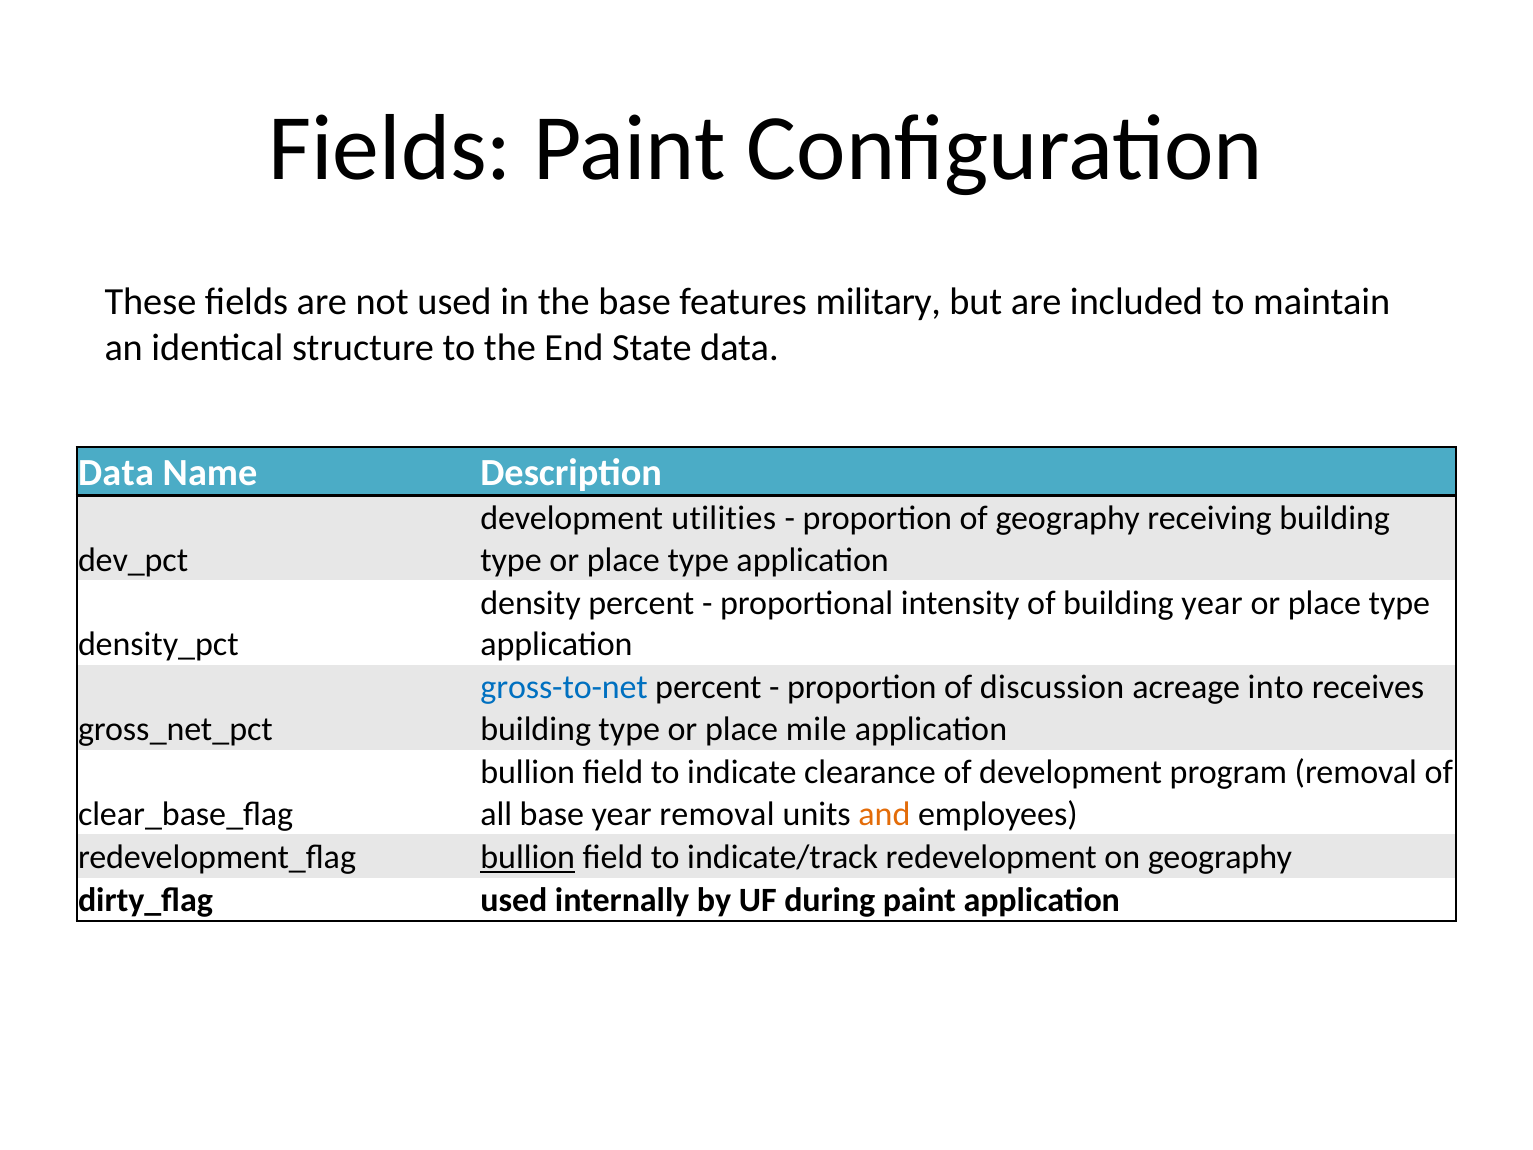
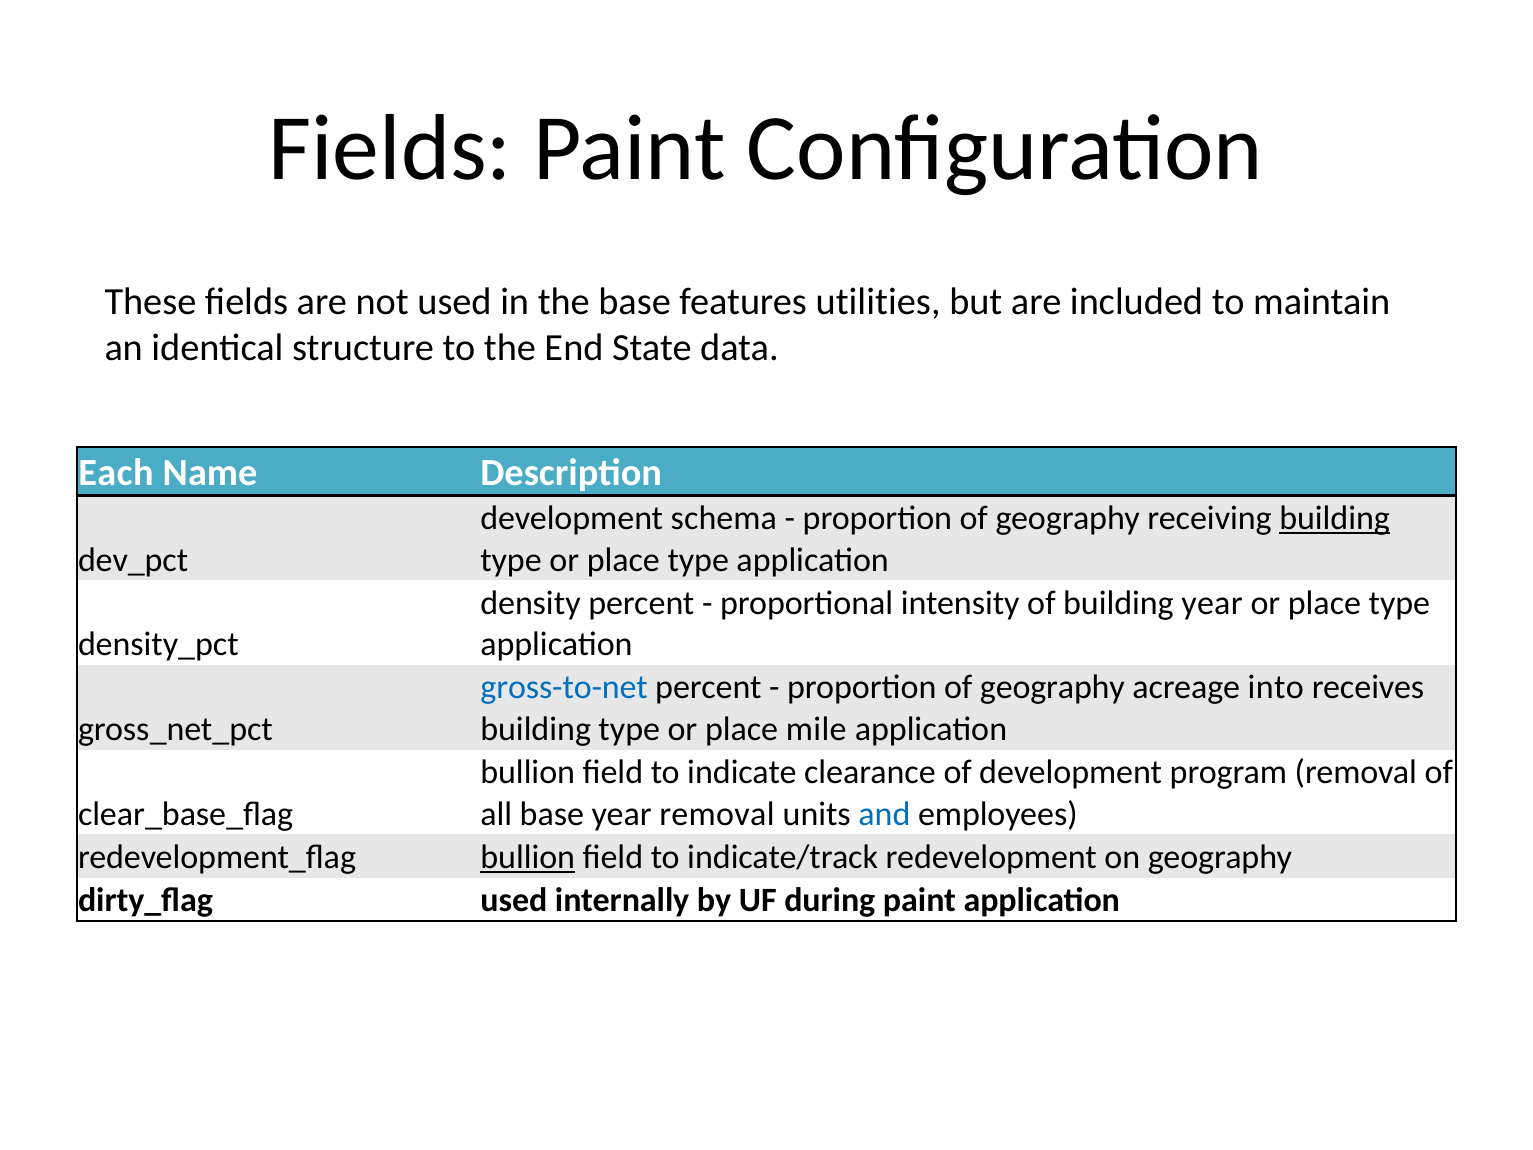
military: military -> utilities (878, 301)
Data: Data -> Each (116, 472)
utilities: utilities -> schema (724, 518)
building underline: none -> present (1335, 518)
discussion: discussion -> geography (1052, 687)
and colour: orange -> blue (884, 814)
